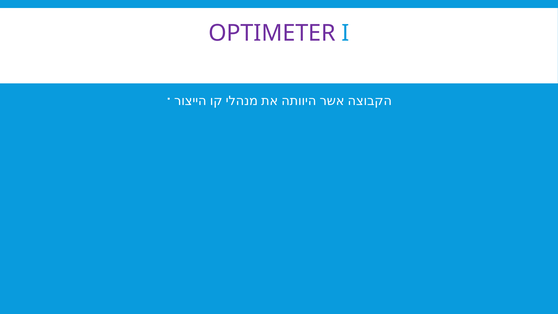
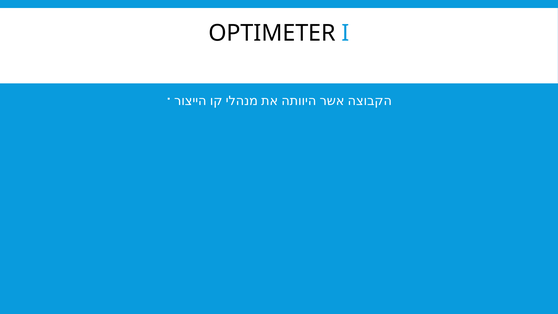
OPTIMETER colour: purple -> black (272, 33)
